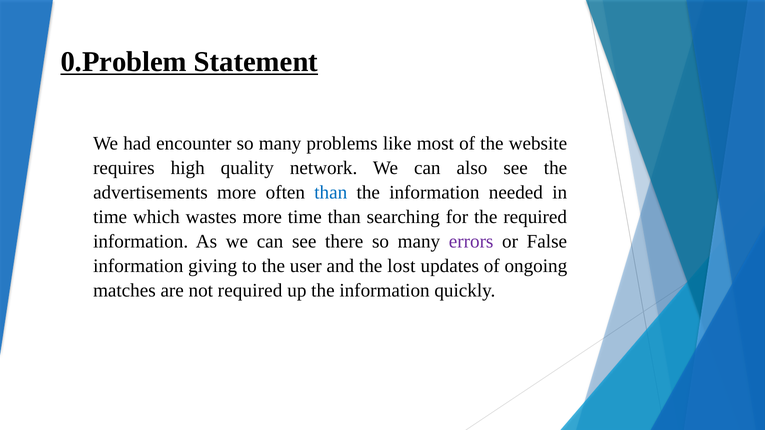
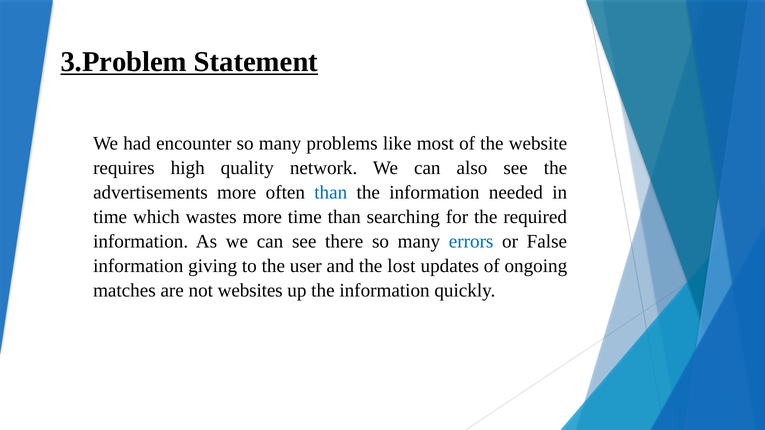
0.Problem: 0.Problem -> 3.Problem (124, 62)
errors colour: purple -> blue (471, 242)
not required: required -> websites (250, 291)
